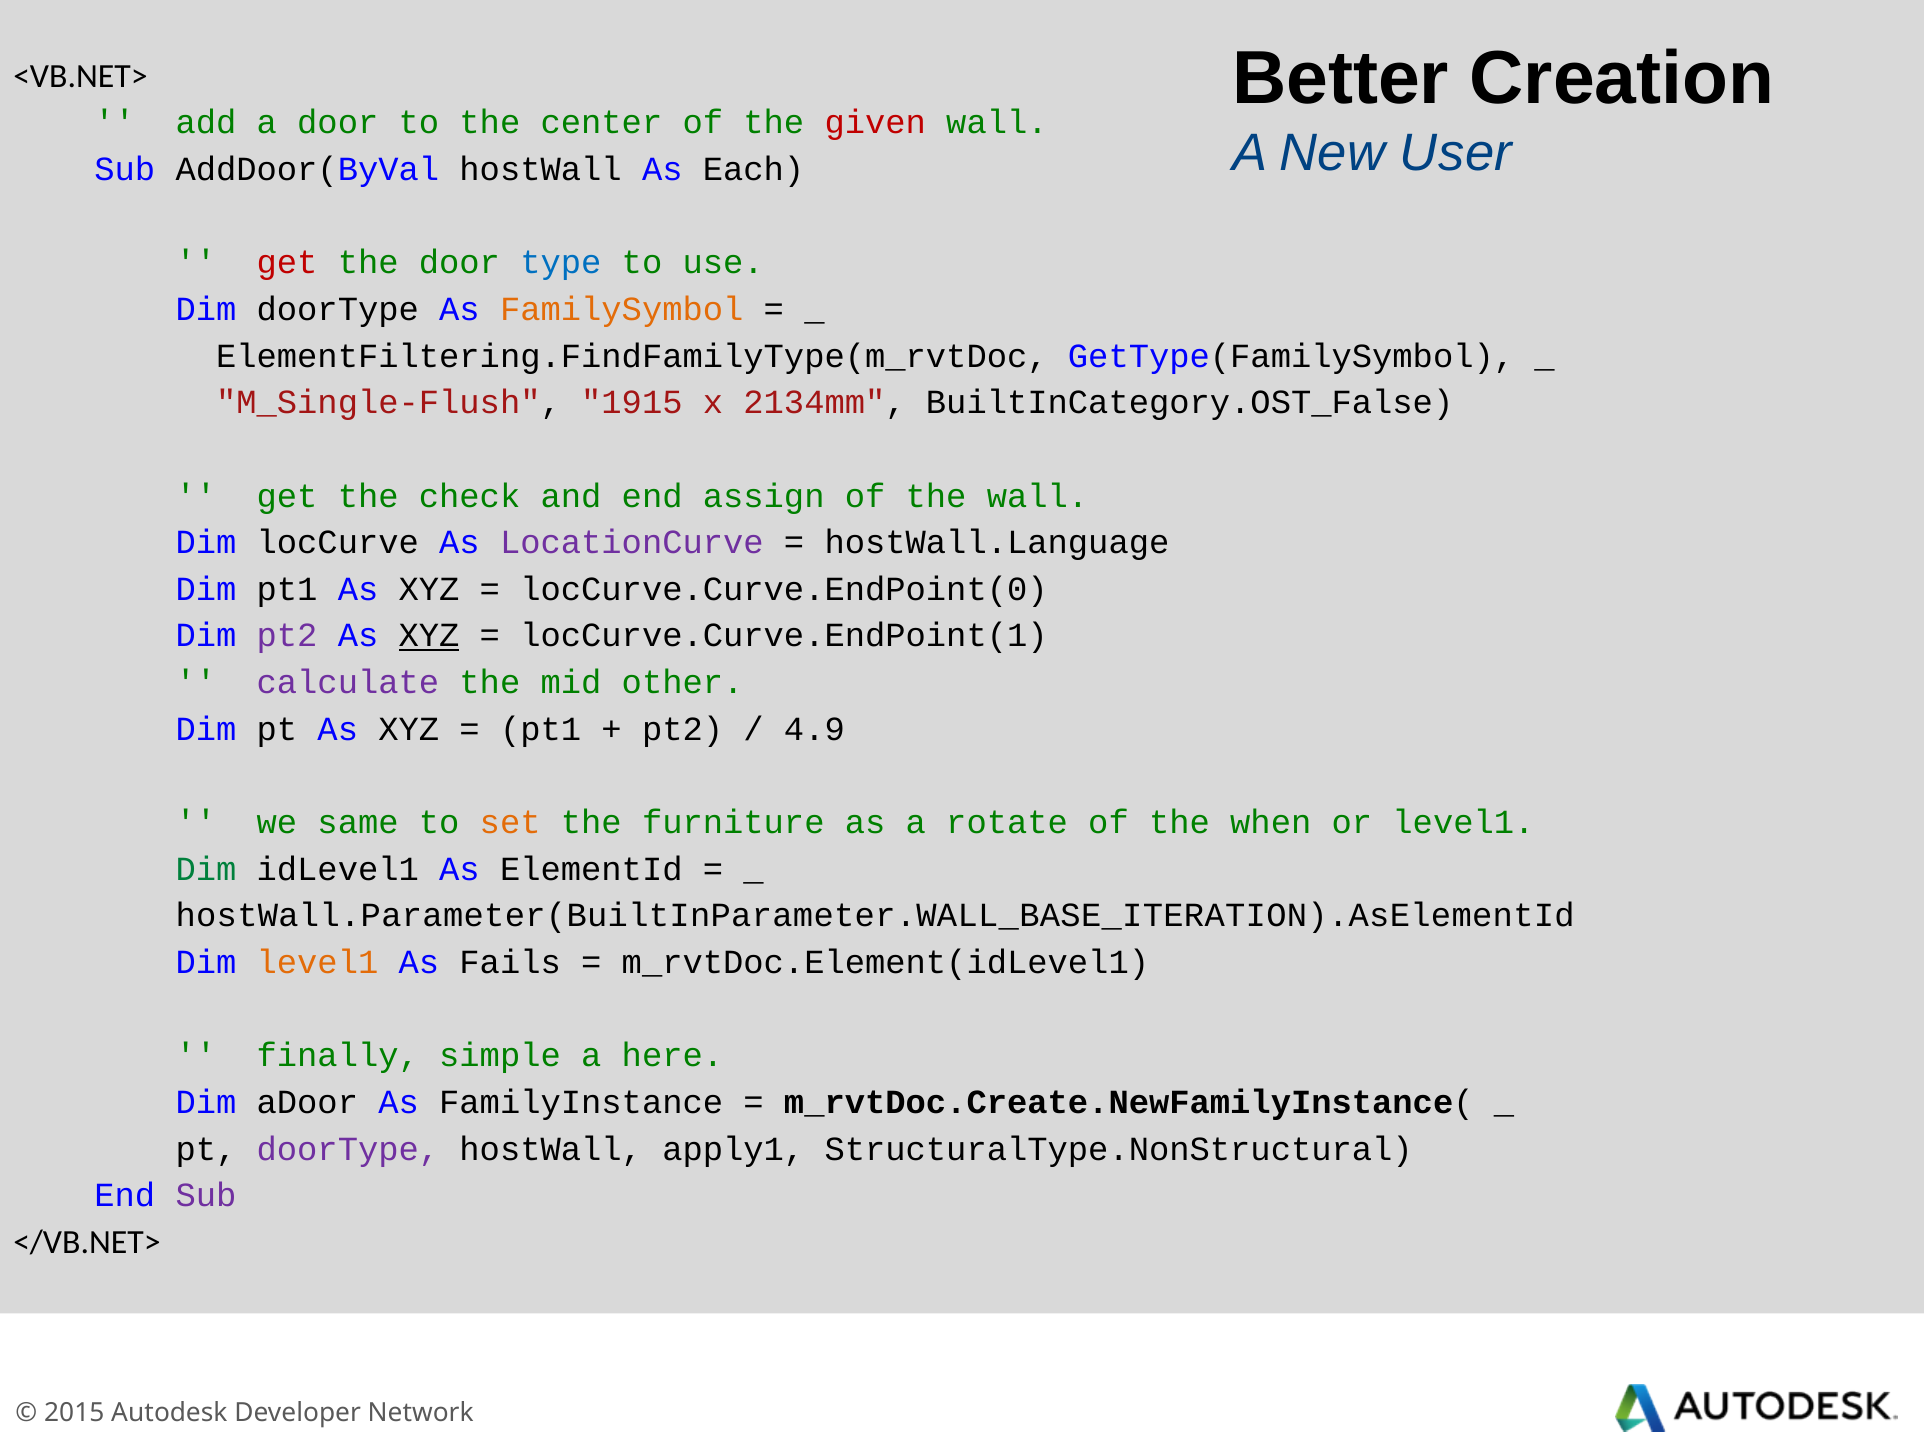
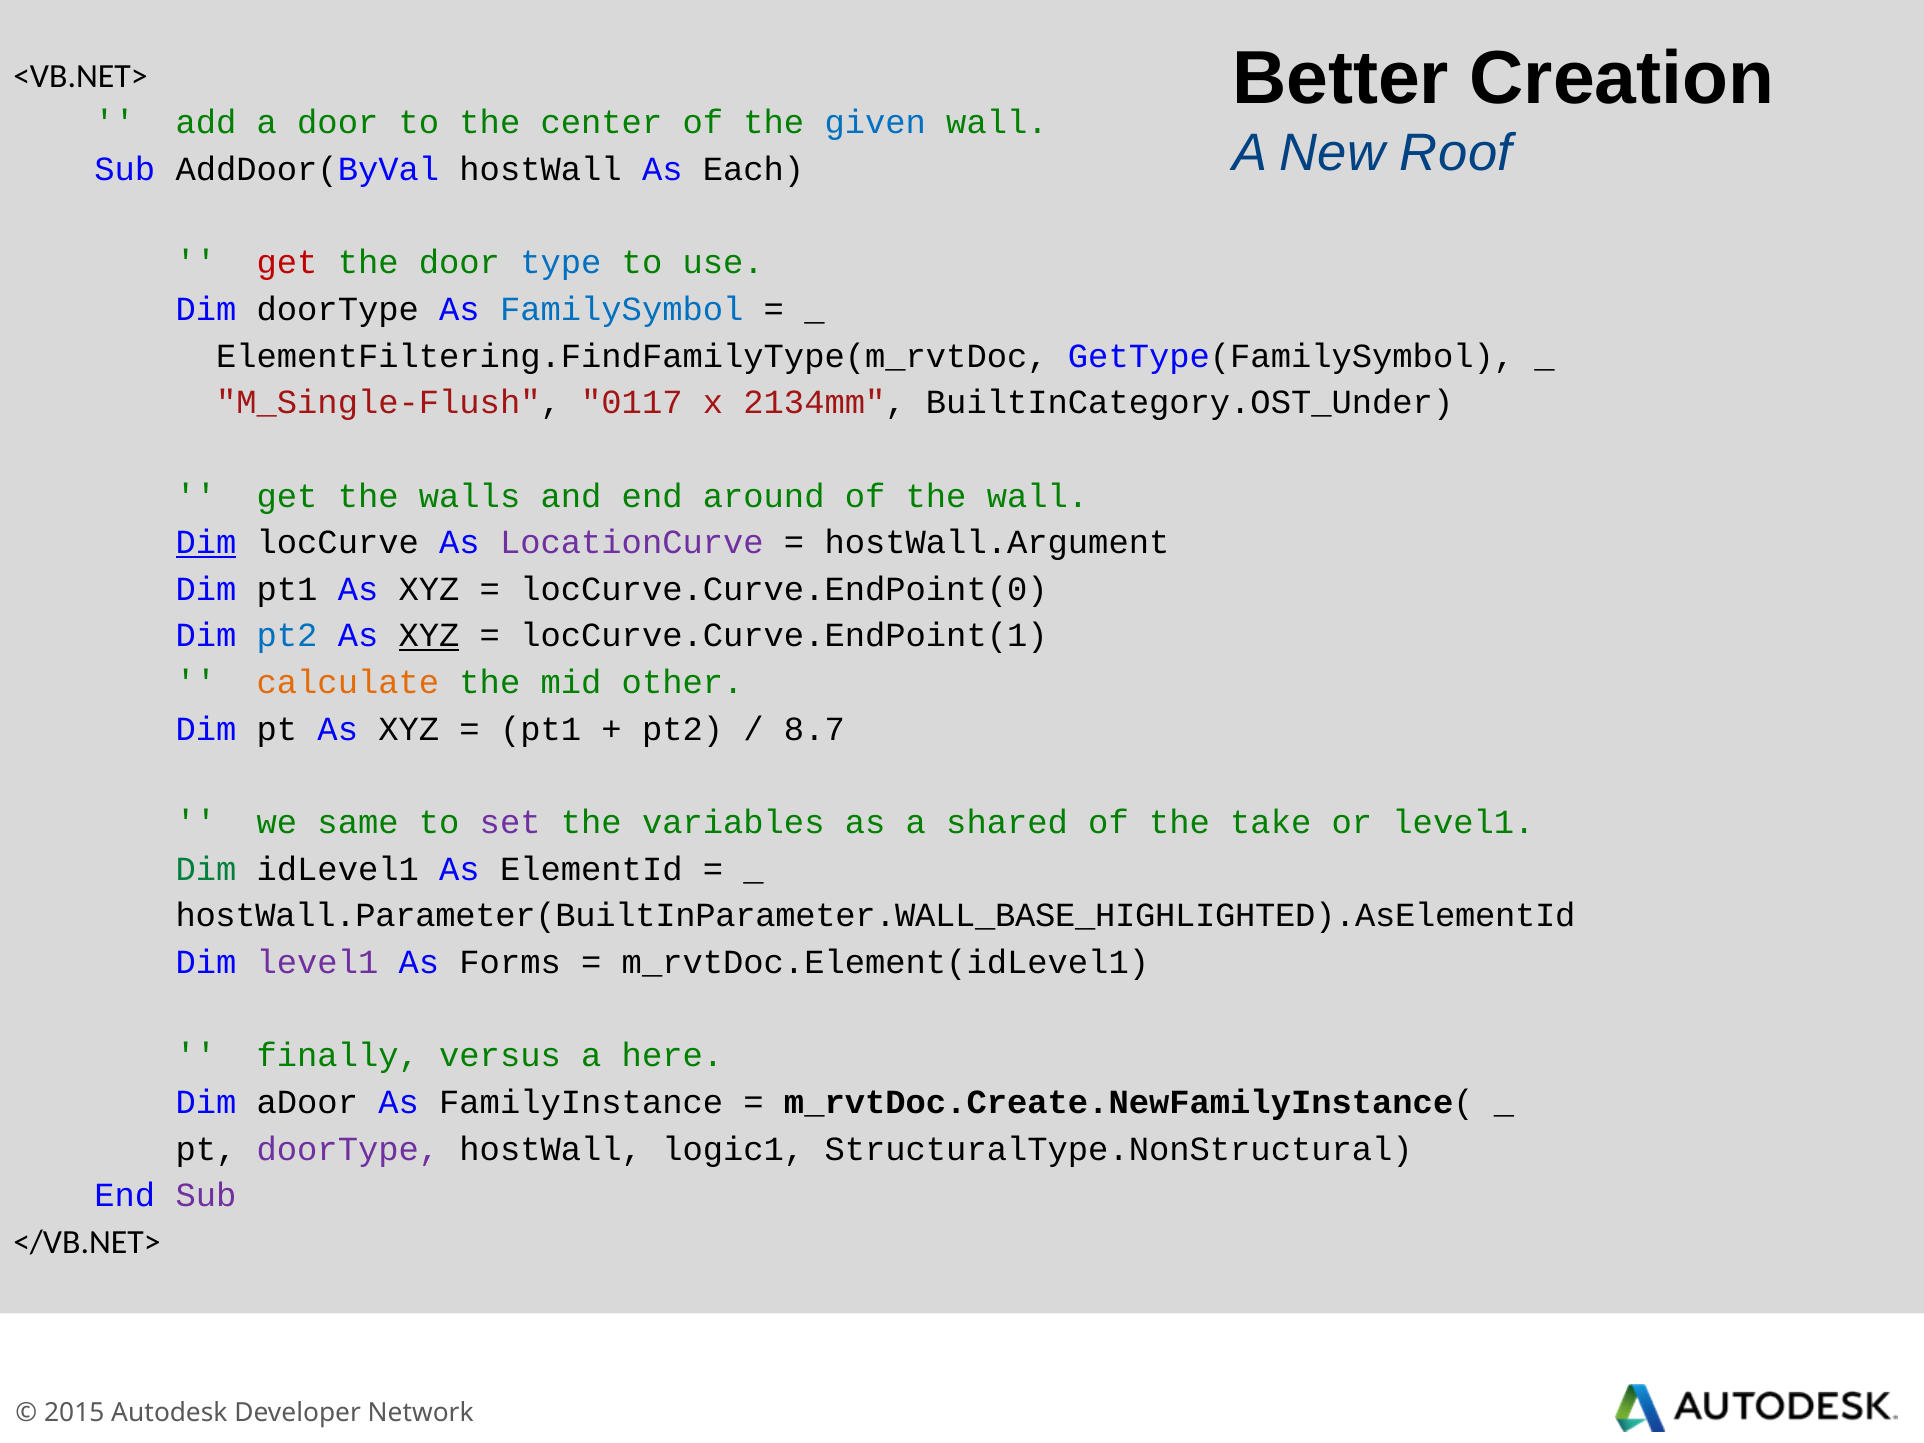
given colour: red -> blue (875, 123)
User: User -> Roof (1456, 154)
FamilySymbol colour: orange -> blue (622, 309)
1915: 1915 -> 0117 (632, 403)
BuiltInCategory.OST_False: BuiltInCategory.OST_False -> BuiltInCategory.OST_Under (1190, 403)
check: check -> walls (470, 496)
assign: assign -> around (764, 496)
Dim underline: none -> present (206, 542)
hostWall.Language: hostWall.Language -> hostWall.Argument (997, 542)
pt2 colour: purple -> blue (287, 636)
calculate colour: purple -> orange (348, 682)
4.9: 4.9 -> 8.7 (814, 729)
set colour: orange -> purple (510, 822)
furniture: furniture -> variables (733, 822)
rotate: rotate -> shared (1007, 822)
when: when -> take (1271, 822)
hostWall.Parameter(BuiltInParameter.WALL_BASE_ITERATION).AsElementId: hostWall.Parameter(BuiltInParameter.WALL_BASE_ITERATION).AsElementId -> hostWall.Parameter(BuiltInParameter.WALL_BASE_HIGHLIGHTED).AsElementId (875, 915)
level1 colour: orange -> purple (317, 962)
Fails: Fails -> Forms (510, 962)
simple: simple -> versus (500, 1055)
apply1: apply1 -> logic1 (733, 1149)
